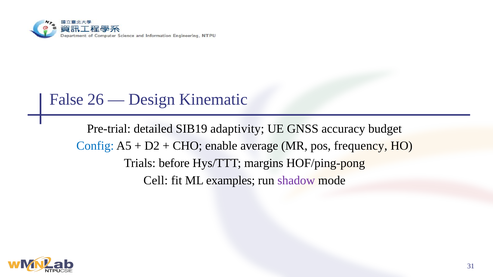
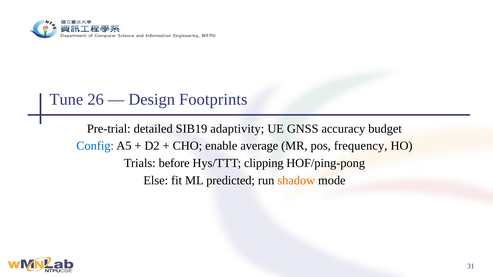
False: False -> Tune (66, 100)
Kinematic: Kinematic -> Footprints (213, 100)
margins: margins -> clipping (264, 163)
Cell: Cell -> Else (156, 181)
examples: examples -> predicted (231, 181)
shadow colour: purple -> orange (296, 181)
